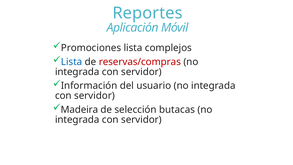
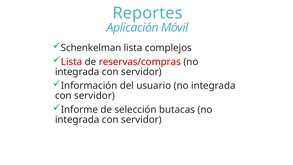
Promociones: Promociones -> Schenkelman (91, 48)
Lista colour: blue -> red (72, 62)
Madeira: Madeira -> Informe (79, 110)
